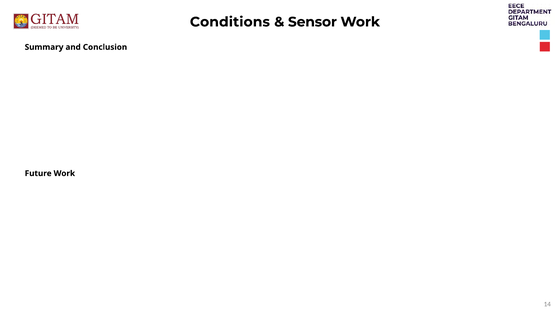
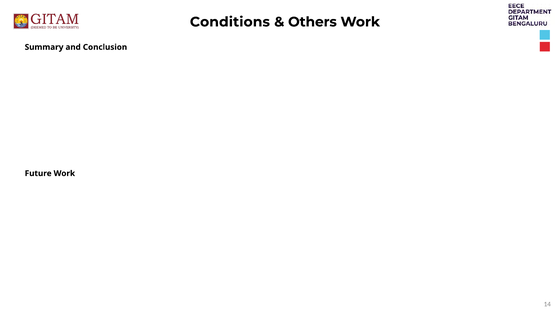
Sensor: Sensor -> Others (312, 22)
